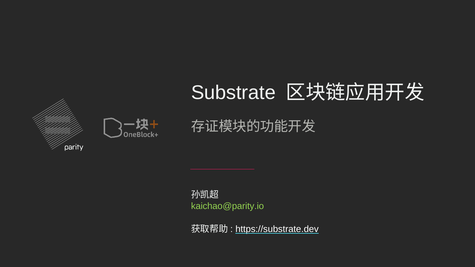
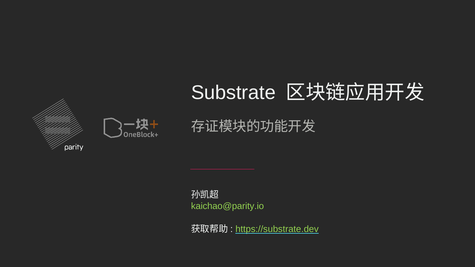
https://substrate.dev colour: white -> light green (277, 229)
